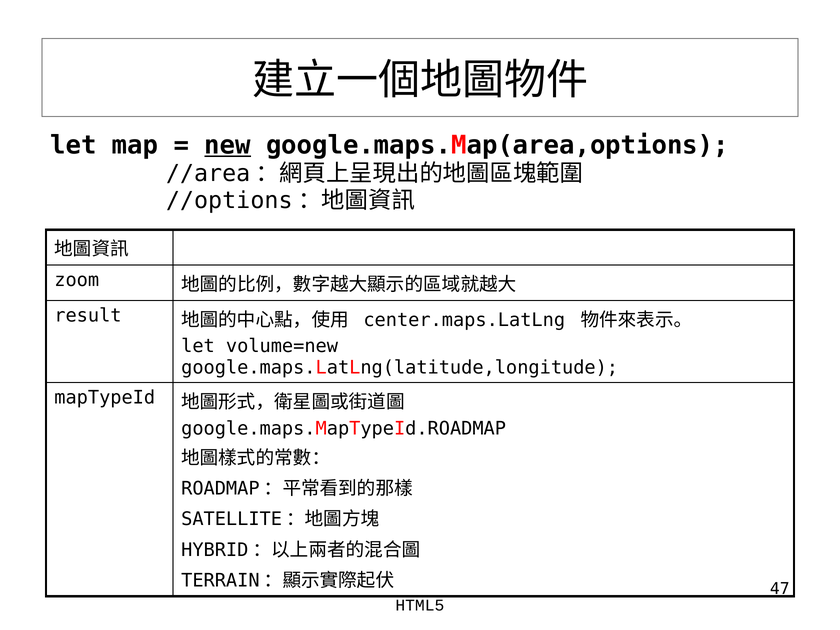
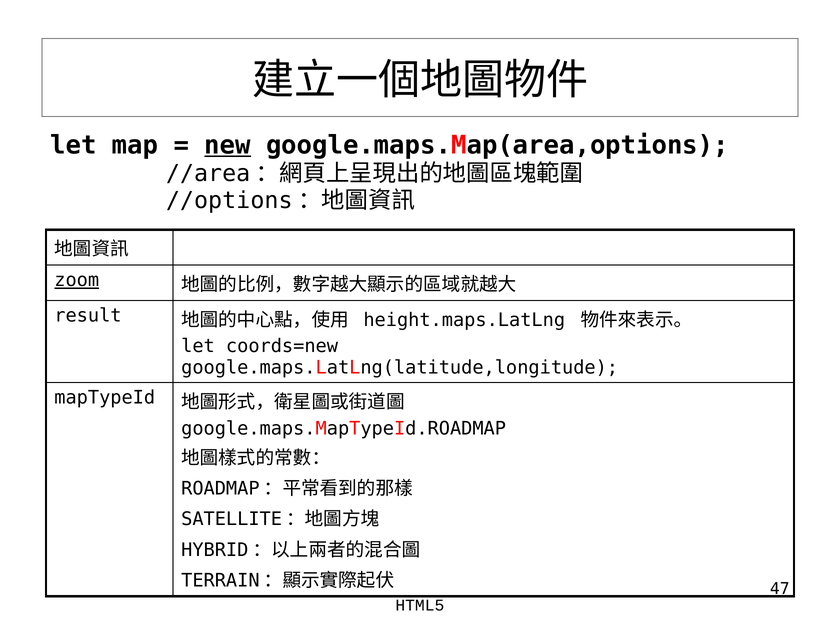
zoom underline: none -> present (77, 280)
center.maps.LatLng: center.maps.LatLng -> height.maps.LatLng (464, 320)
volume=new: volume=new -> coords=new (282, 346)
